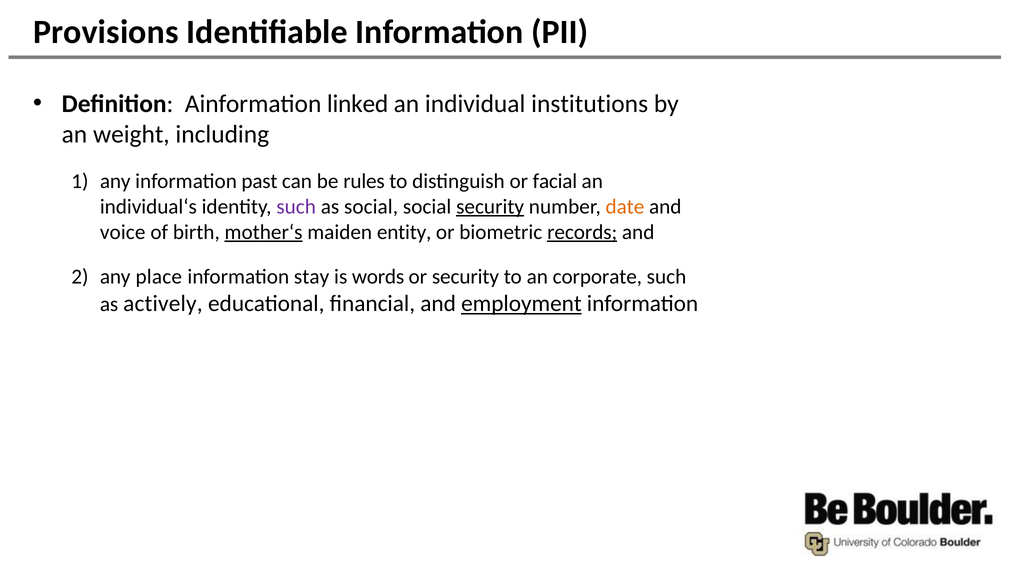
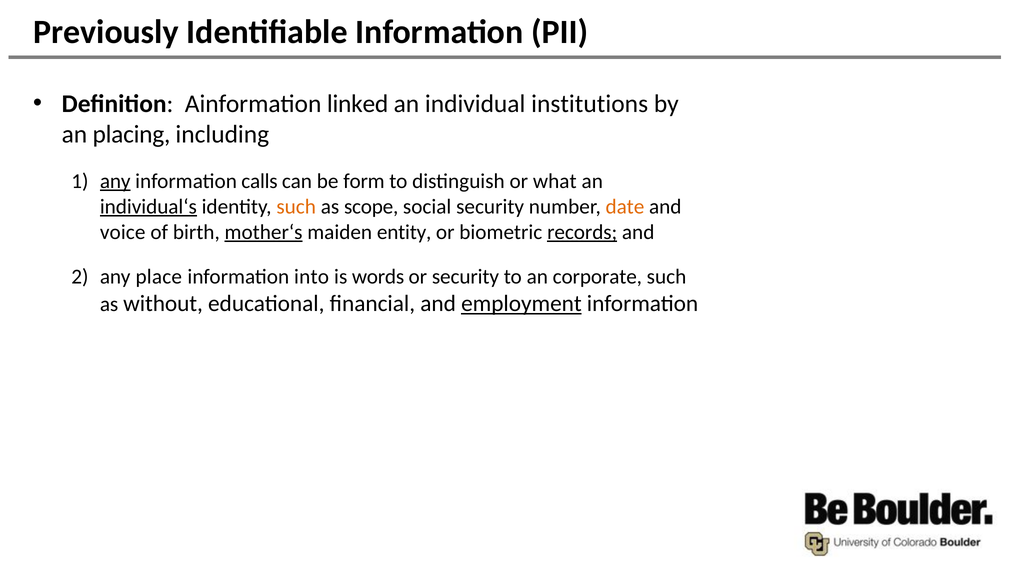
Provisions: Provisions -> Previously (106, 32)
weight: weight -> placing (131, 134)
any underline: none -> present (115, 181)
past: past -> calls (260, 181)
rules: rules -> form (364, 181)
facial: facial -> what (555, 181)
individual‘s underline: none -> present (148, 206)
such colour: purple -> orange (296, 206)
as social: social -> scope (371, 206)
security underline: present -> none (490, 206)
stay: stay -> into (312, 277)
actively: actively -> without (163, 303)
